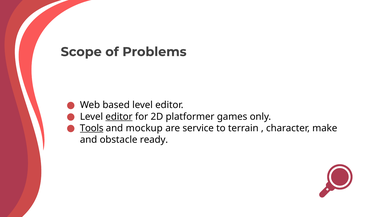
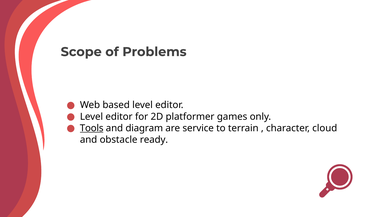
editor underline: present -> none (119, 116)
mockup: mockup -> diagram (144, 128)
make: make -> cloud (325, 128)
